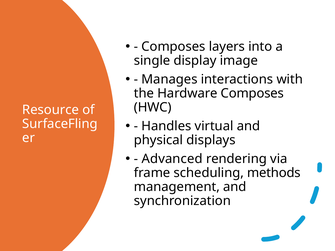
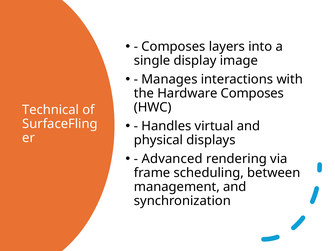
Resource: Resource -> Technical (51, 110)
methods: methods -> between (274, 173)
